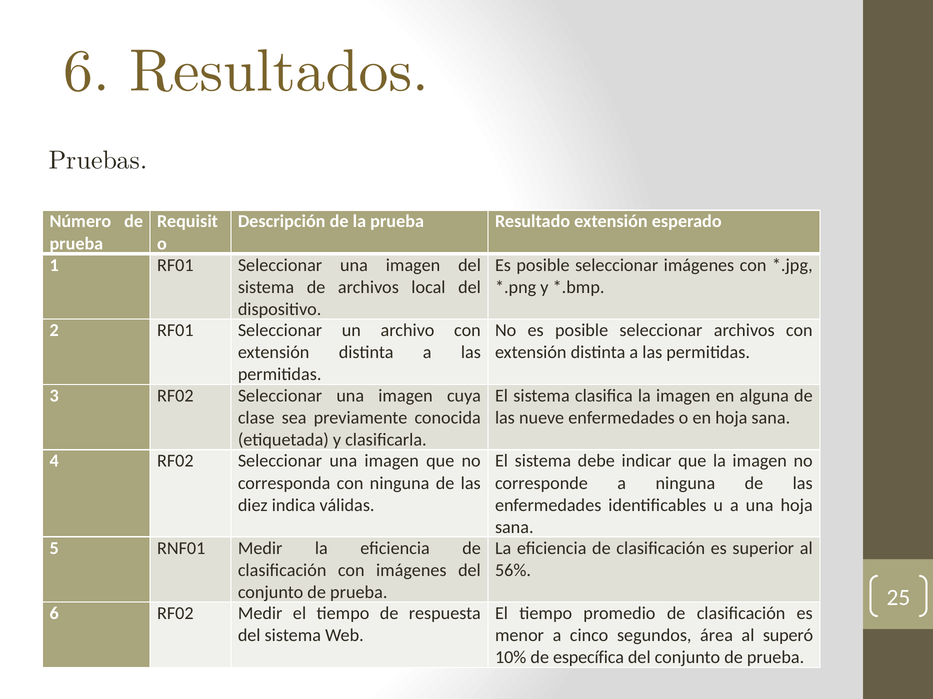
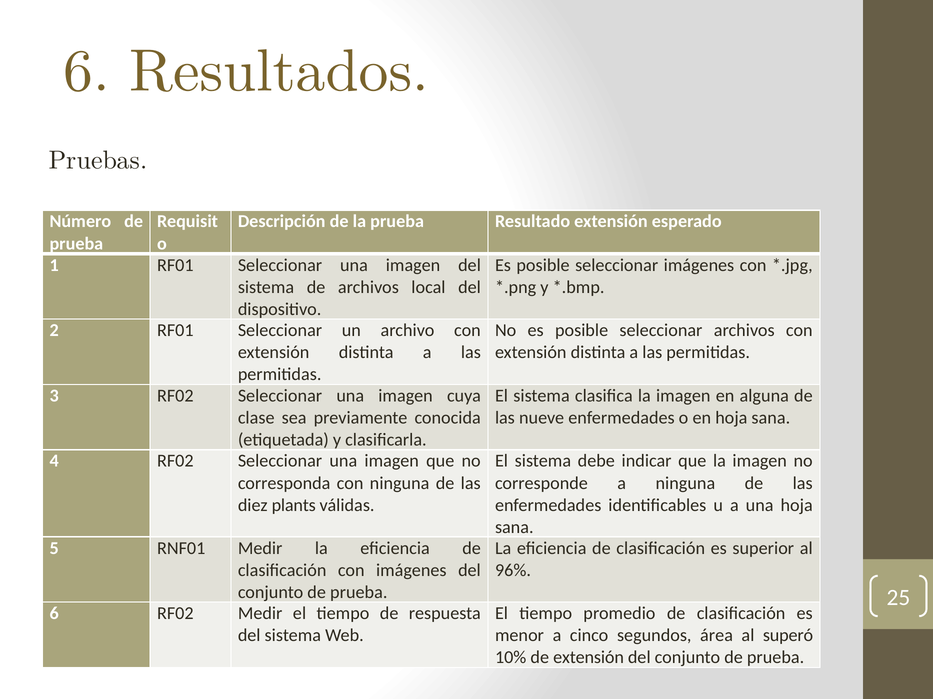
indica: indica -> plants (294, 506)
56%: 56% -> 96% (513, 571)
de específica: específica -> extensión (589, 658)
